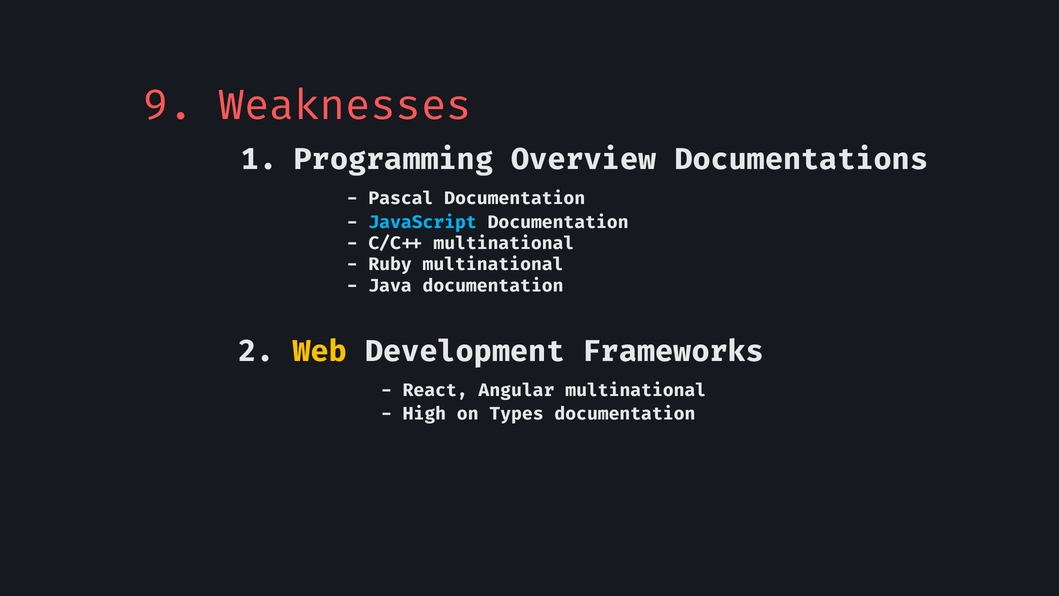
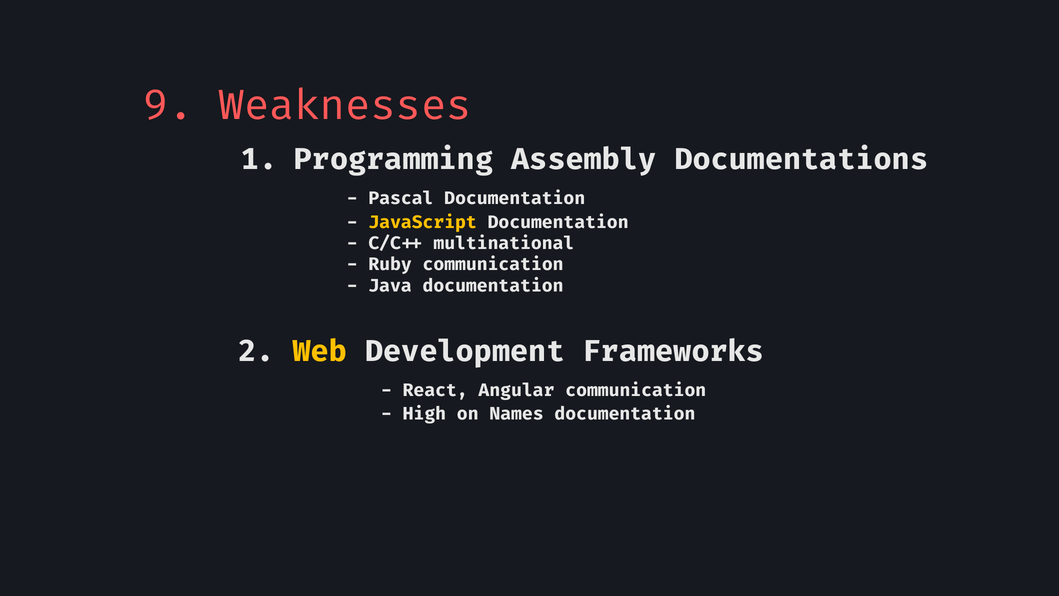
Overview: Overview -> Assembly (584, 159)
JavaScript colour: light blue -> yellow (423, 222)
Ruby multinational: multinational -> communication (493, 264)
Angular multinational: multinational -> communication (636, 390)
Types: Types -> Names (517, 414)
